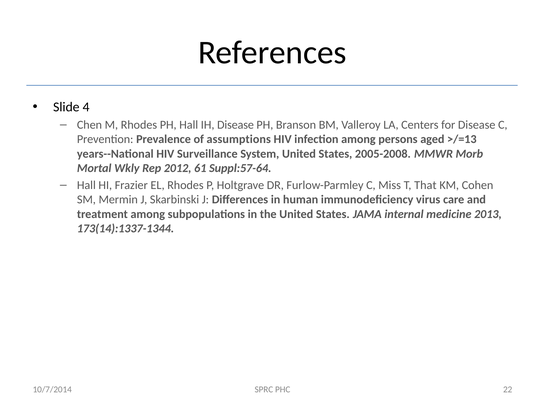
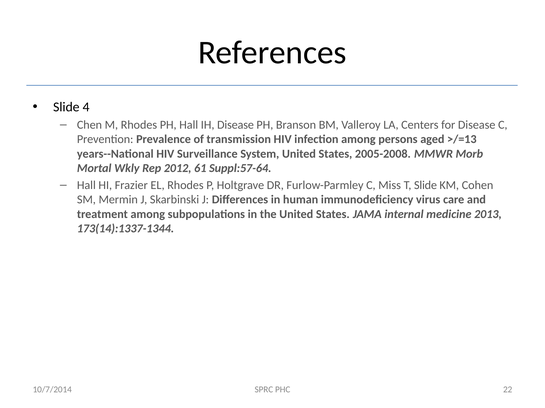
assumptions: assumptions -> transmission (239, 139)
T That: That -> Slide (425, 185)
